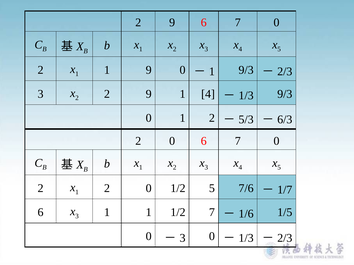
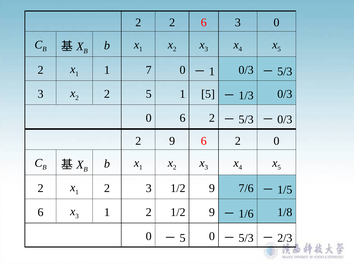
9: 9 -> 2 (172, 23)
7: 7 -> 3 (238, 23)
1 9: 9 -> 7 (149, 70)
1 9/3: 9/3 -> 0/3 (246, 70)
2/3: 2/3 -> 5/3 (285, 72)
2 2 9: 9 -> 5 (149, 94)
1 4: 4 -> 5 (208, 94)
1/3 9/3: 9/3 -> 0/3 (285, 94)
0 1: 1 -> 6 (183, 118)
6/3: 6/3 -> 0/3 (285, 120)
0: 0 -> 9 (172, 141)
7: 7 -> 2 (238, 141)
1 2 0: 0 -> 3 (149, 189)
5: 5 -> 9 (212, 189)
1/7: 1/7 -> 1/5 (285, 190)
3 1 1: 1 -> 2 (149, 213)
7: 7 -> 9 (212, 213)
1/5: 1/5 -> 1/8 (285, 213)
3: 3 -> 5 (183, 238)
1/3: 1/3 -> 5/3 (246, 238)
